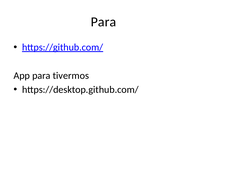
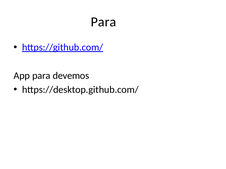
tivermos: tivermos -> devemos (71, 76)
